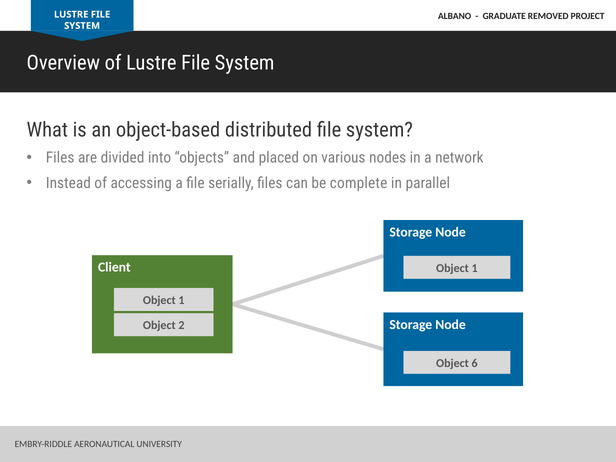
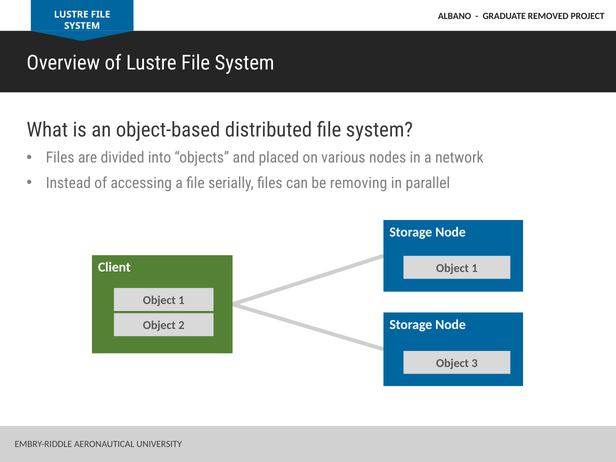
complete: complete -> removing (359, 183)
6: 6 -> 3 (475, 363)
